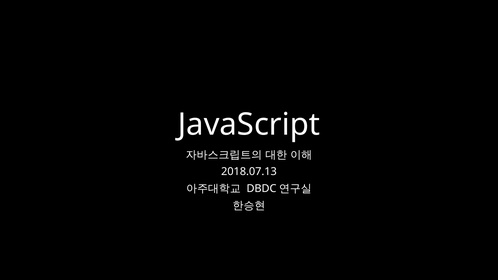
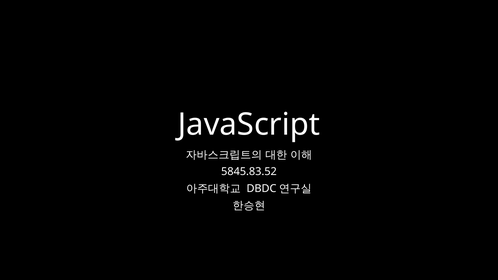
2018.07.13: 2018.07.13 -> 5845.83.52 (249, 172)
